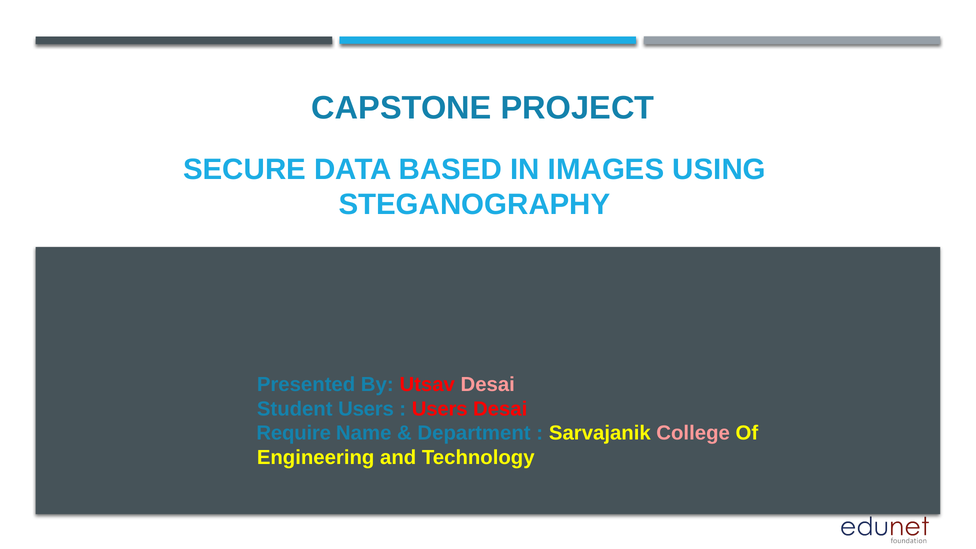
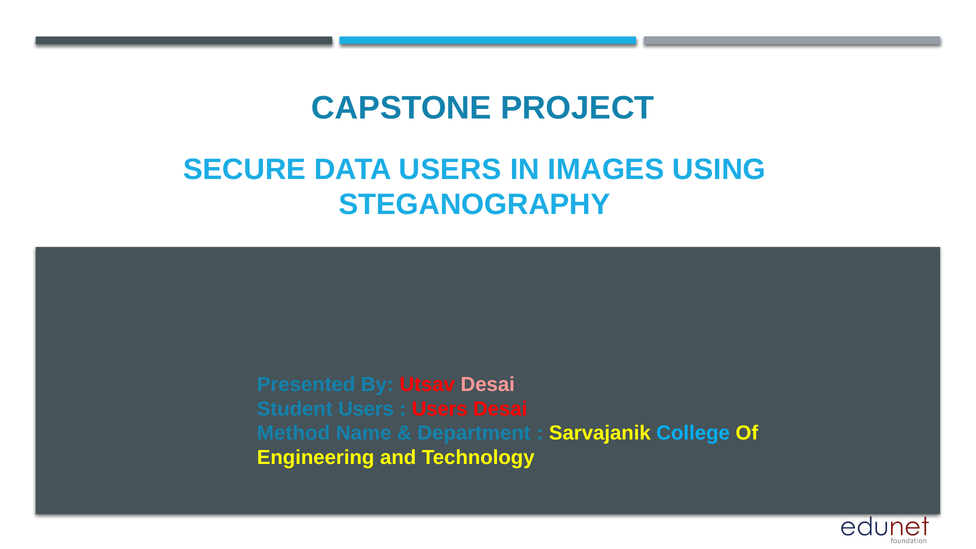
DATA BASED: BASED -> USERS (450, 169)
Require: Require -> Method (294, 433)
College colour: pink -> light blue (693, 433)
